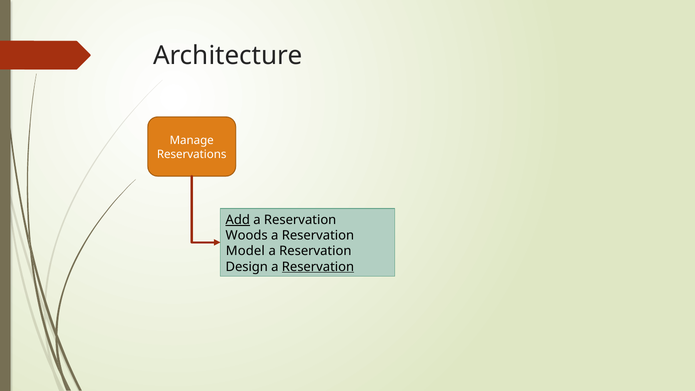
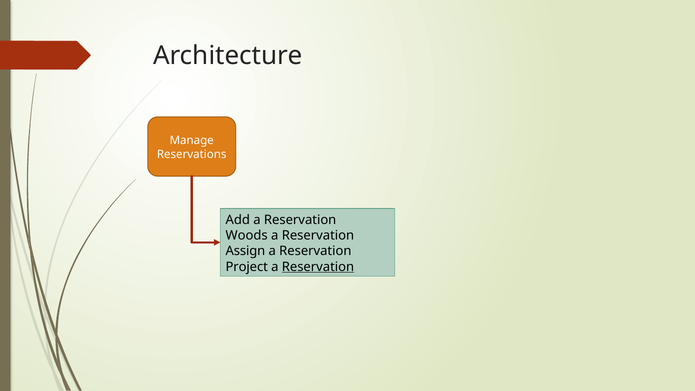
Add underline: present -> none (238, 220)
Model: Model -> Assign (245, 251)
Design: Design -> Project (247, 267)
